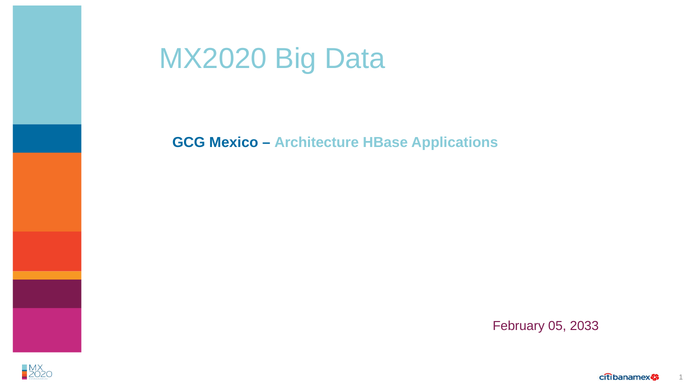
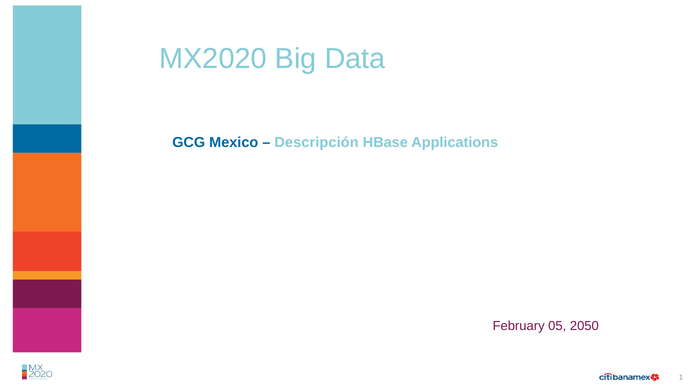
Architecture: Architecture -> Descripción (317, 142)
2033: 2033 -> 2050 (584, 326)
